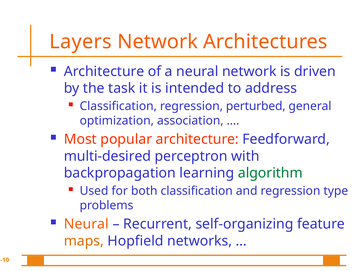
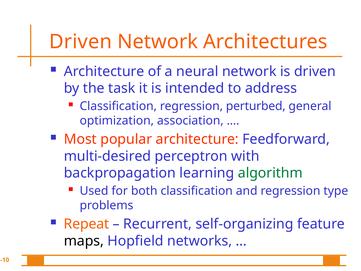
Layers: Layers -> Driven (81, 42)
Neural: Neural -> Repeat (86, 224)
maps colour: orange -> black (84, 241)
